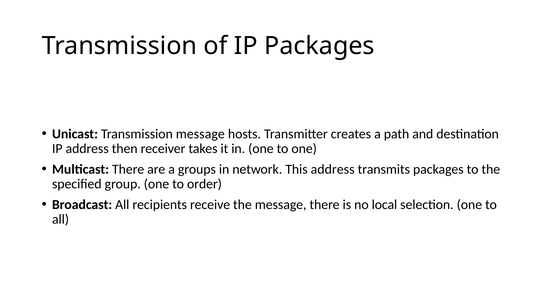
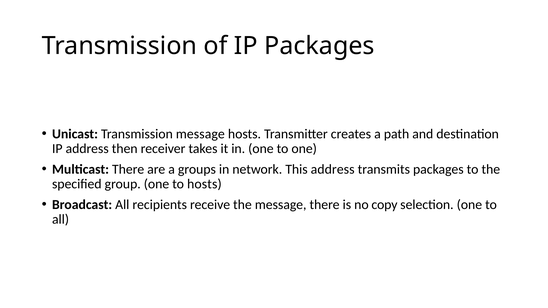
to order: order -> hosts (204, 184)
local: local -> copy (384, 205)
